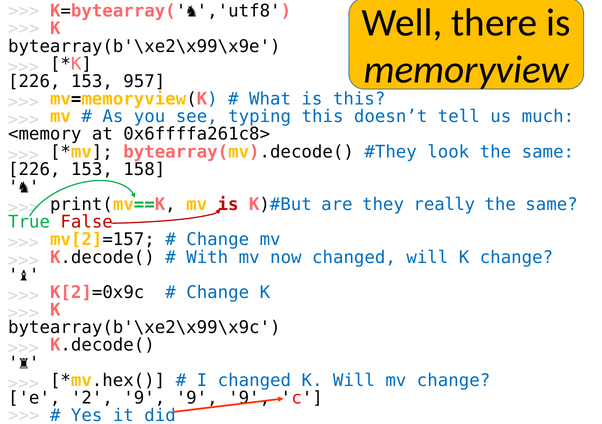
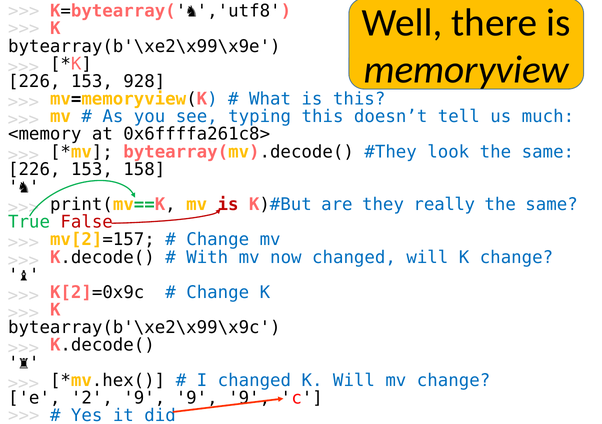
957: 957 -> 928 (144, 81)
